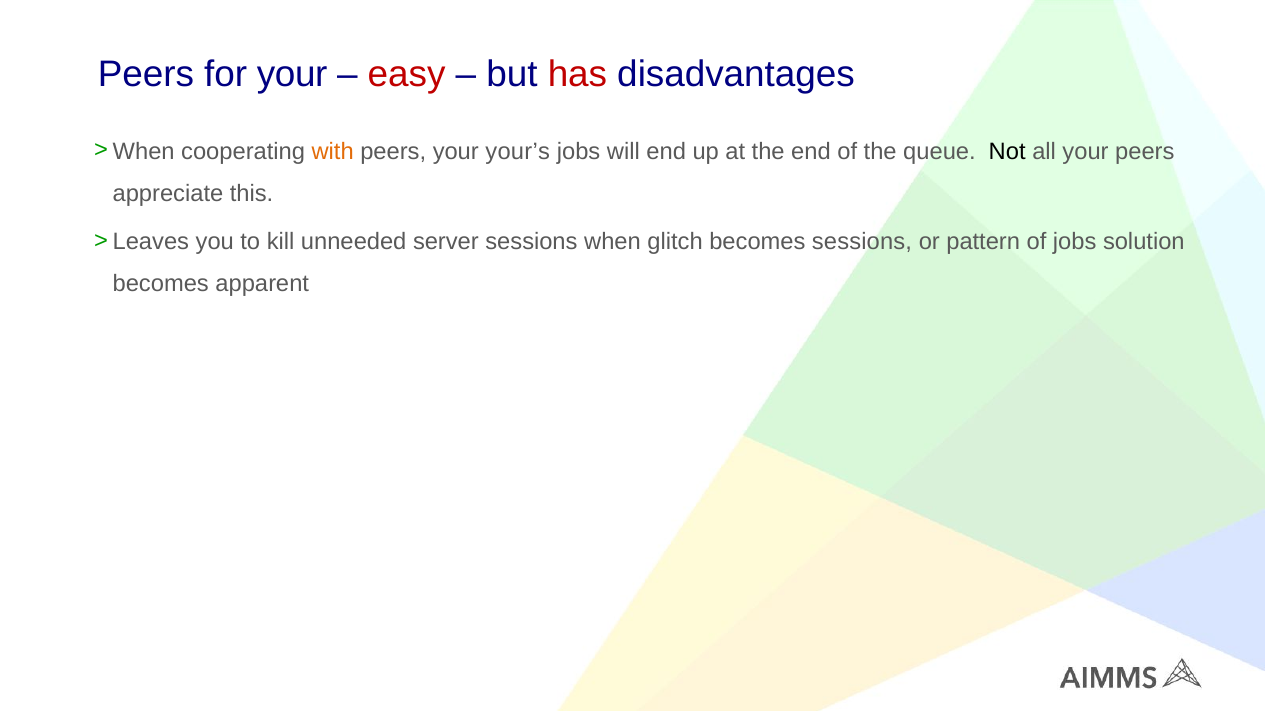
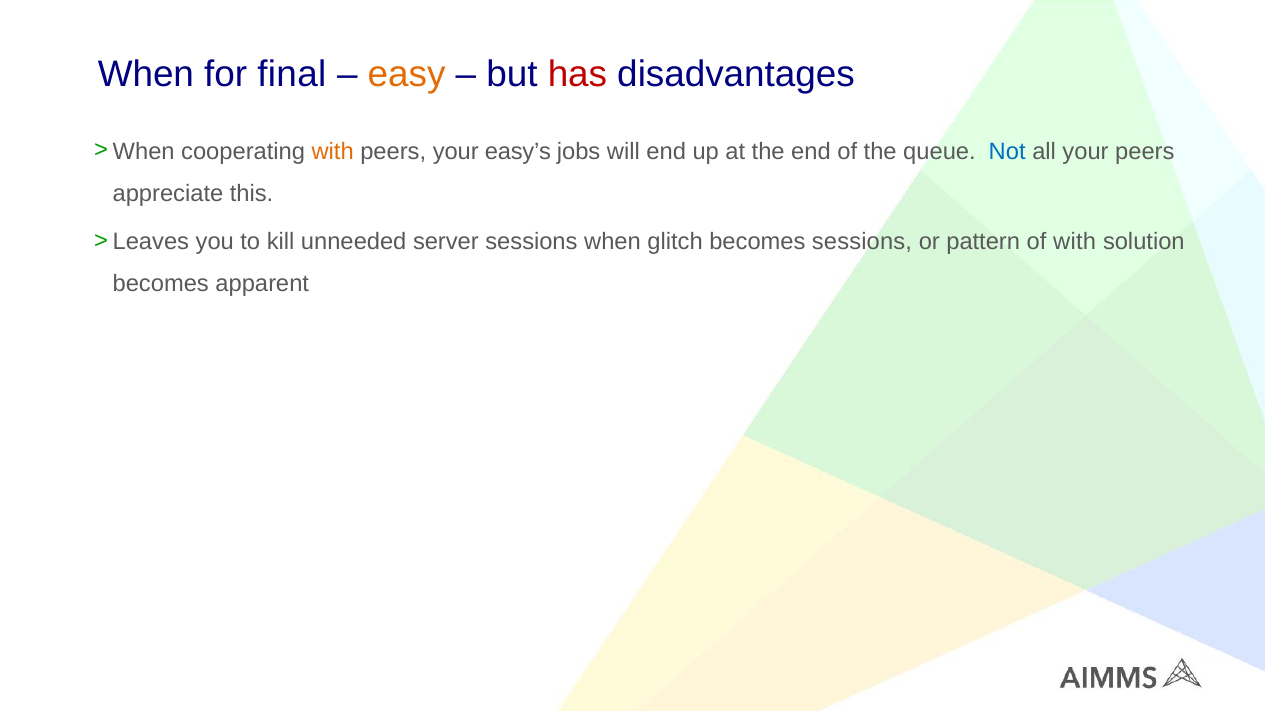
Peers: Peers -> When (146, 75)
for your: your -> final (292, 75)
easy colour: red -> orange (407, 75)
your’s: your’s -> easy’s (518, 152)
Not colour: black -> blue (1007, 152)
of jobs: jobs -> with (1075, 242)
